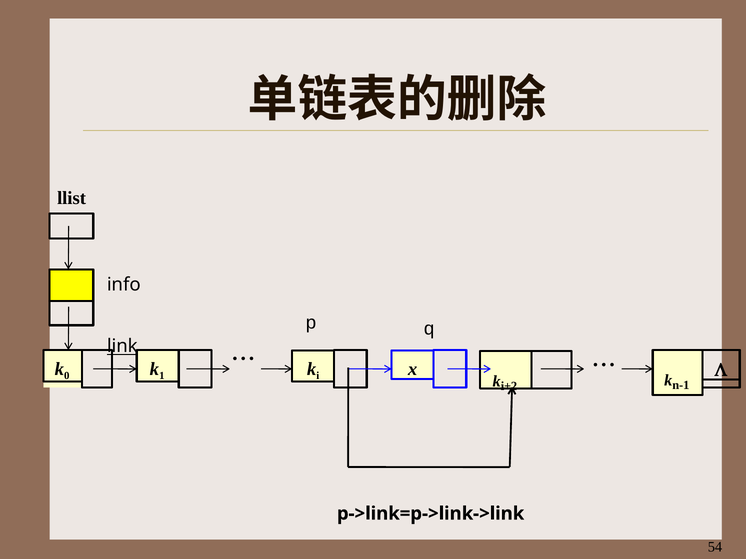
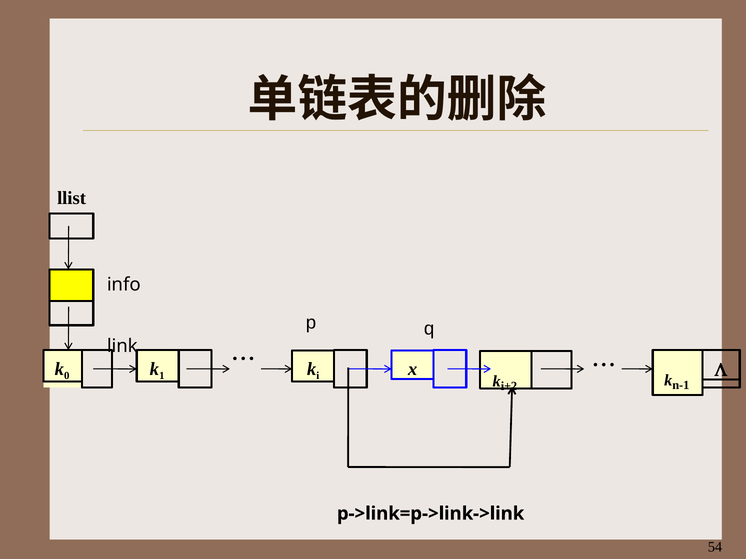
link underline: present -> none (122, 347)
